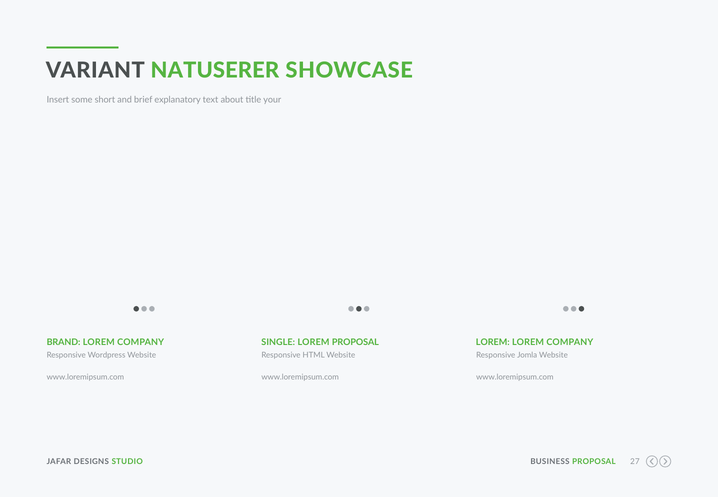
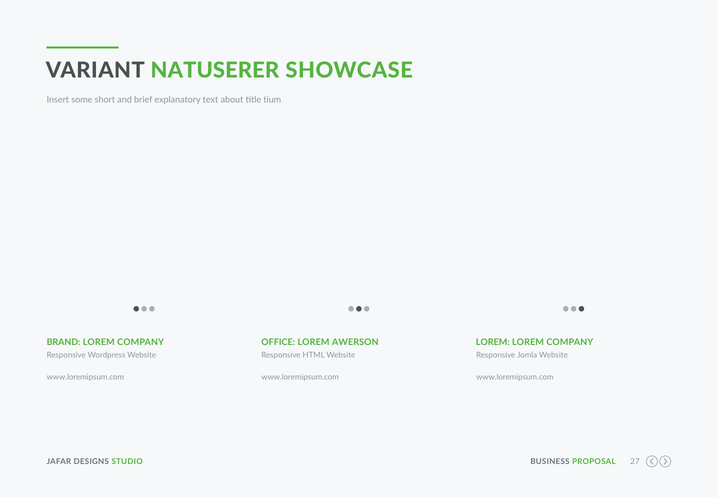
your: your -> tium (272, 100)
SINGLE: SINGLE -> OFFICE (278, 343)
LOREM PROPOSAL: PROPOSAL -> AWERSON (355, 343)
